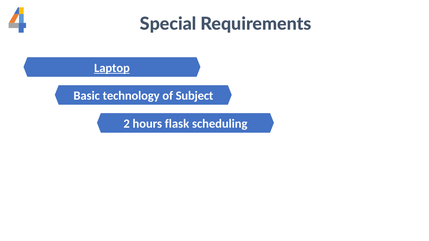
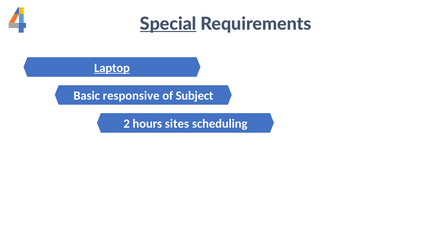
Special underline: none -> present (168, 24)
technology: technology -> responsive (131, 96)
flask: flask -> sites (177, 124)
